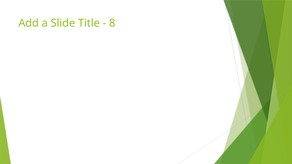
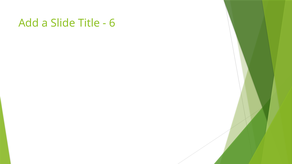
8: 8 -> 6 (112, 23)
